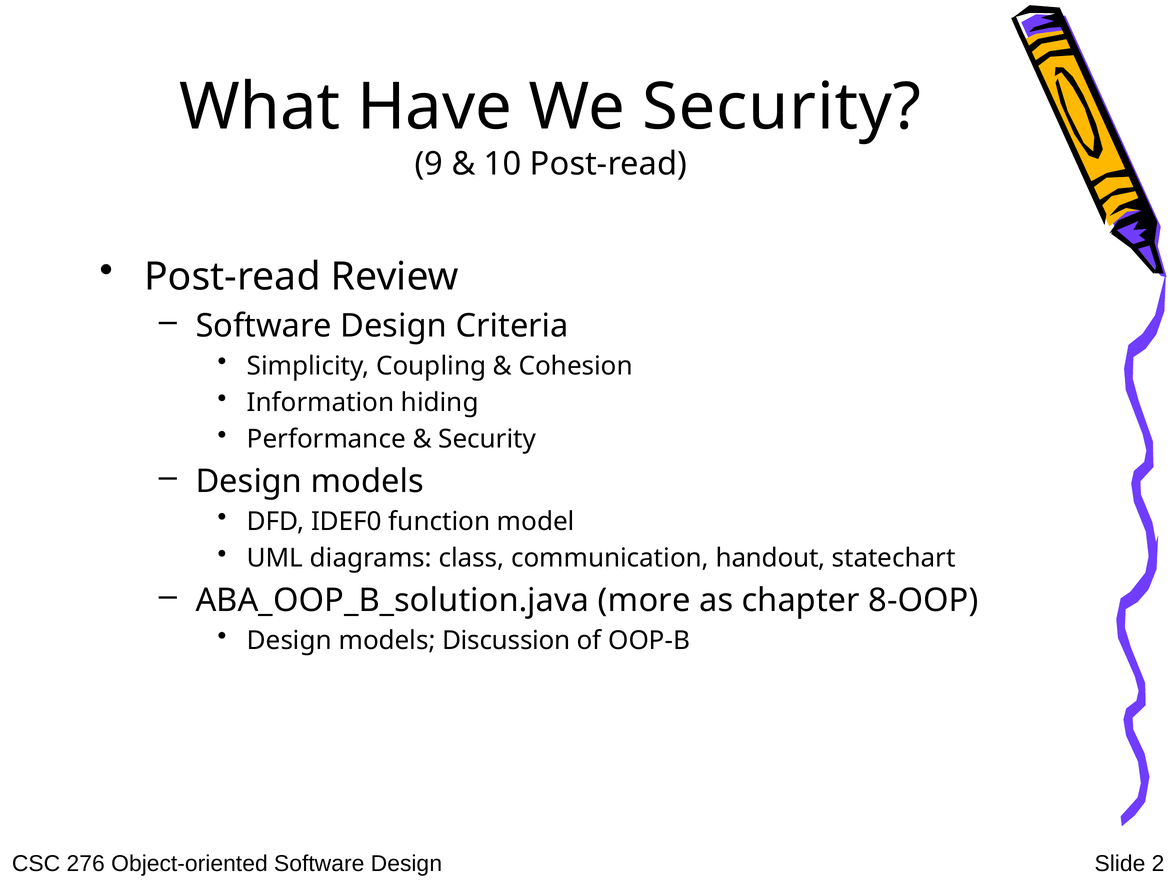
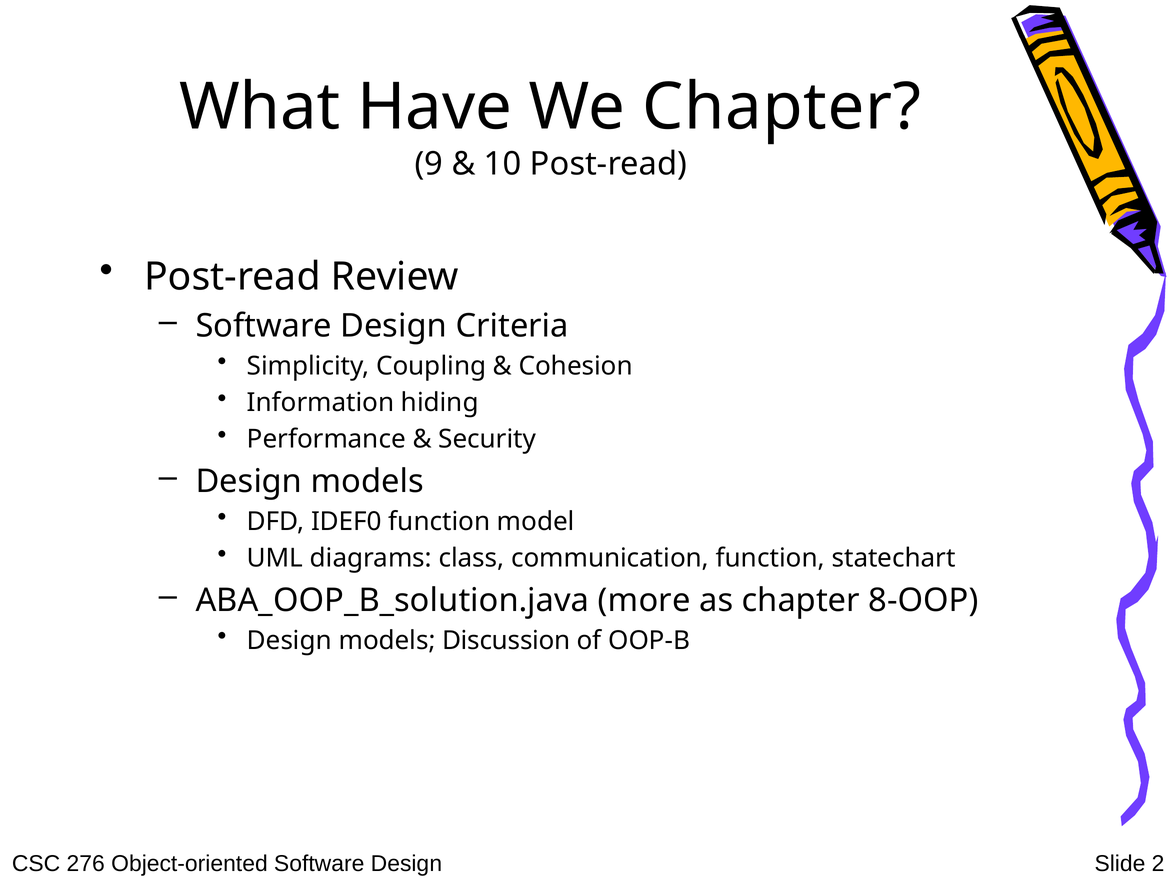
We Security: Security -> Chapter (782, 107)
communication handout: handout -> function (770, 558)
